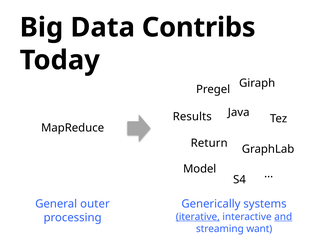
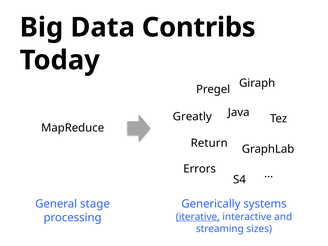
Results: Results -> Greatly (192, 117)
Model: Model -> Errors (200, 169)
outer: outer -> stage (95, 204)
and underline: present -> none (283, 217)
want: want -> sizes (259, 229)
